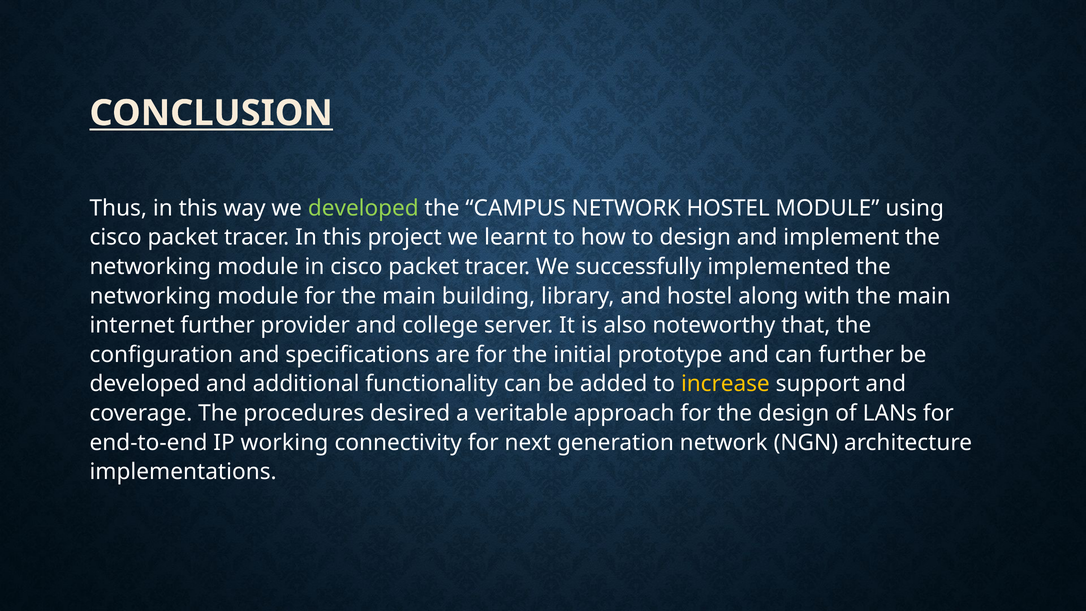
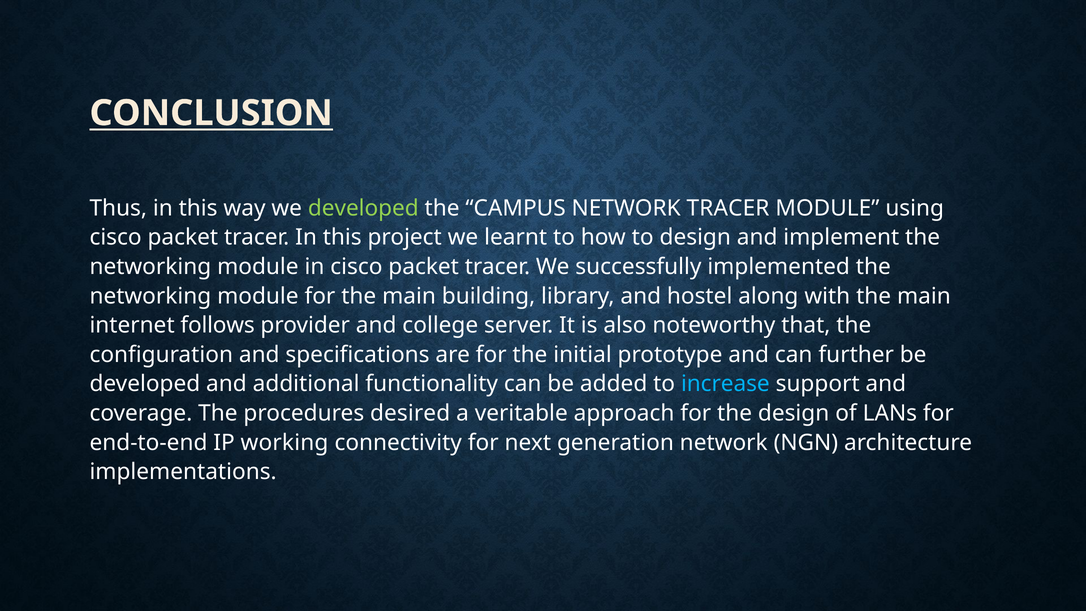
NETWORK HOSTEL: HOSTEL -> TRACER (728, 208)
internet further: further -> follows (218, 325)
increase colour: yellow -> light blue (725, 384)
